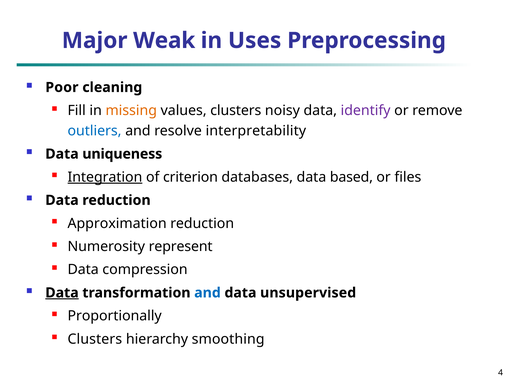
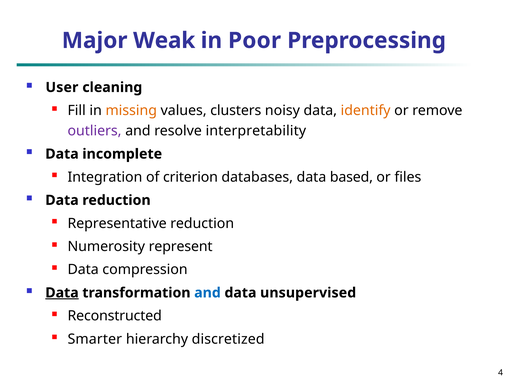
Uses: Uses -> Poor (255, 41)
Poor: Poor -> User (62, 87)
identify colour: purple -> orange (366, 110)
outliers colour: blue -> purple (95, 131)
uniqueness: uniqueness -> incomplete (122, 154)
Integration underline: present -> none (105, 177)
Approximation: Approximation -> Representative (117, 223)
Proportionally: Proportionally -> Reconstructed (115, 316)
Clusters: Clusters -> Smarter (95, 339)
smoothing: smoothing -> discretized (228, 339)
